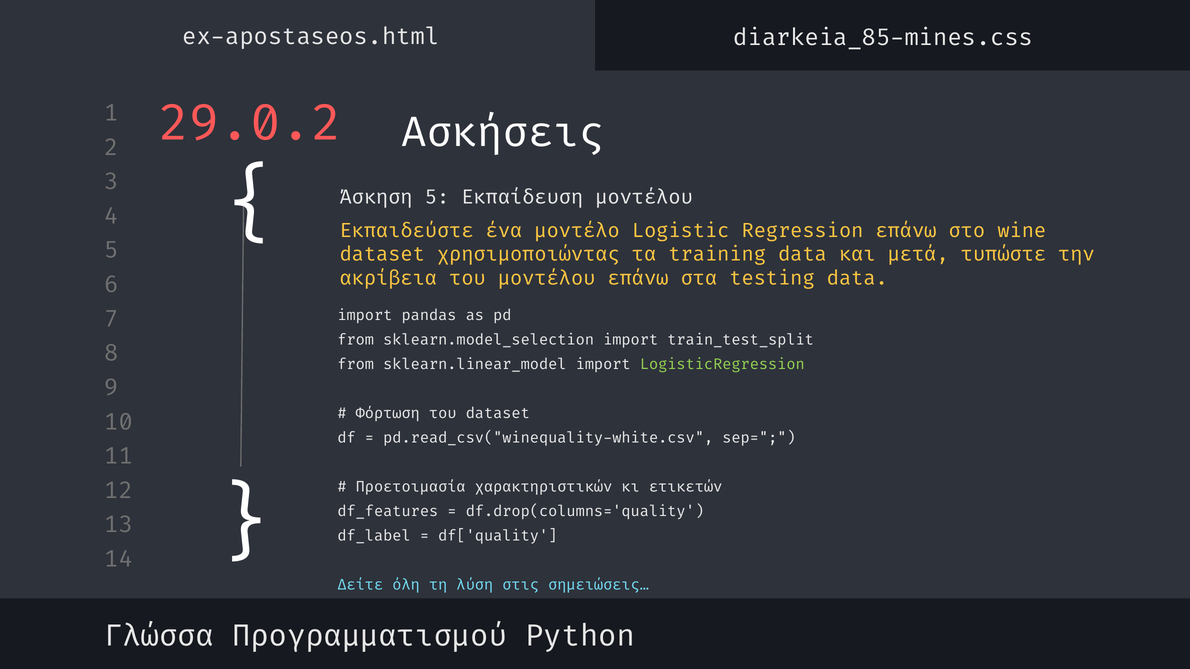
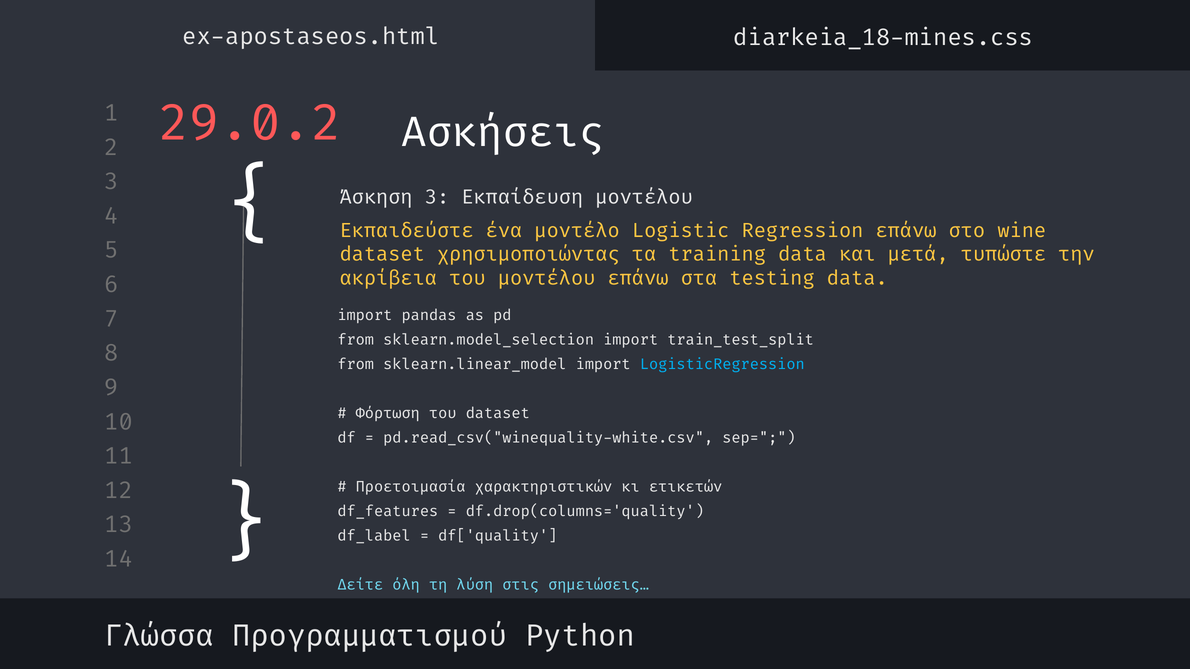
diarkeia_85-mines.css: diarkeia_85-mines.css -> diarkeia_18-mines.css (883, 38)
Άσκηση 5: 5 -> 3 (437, 197)
LogisticRegression colour: light green -> light blue (722, 364)
